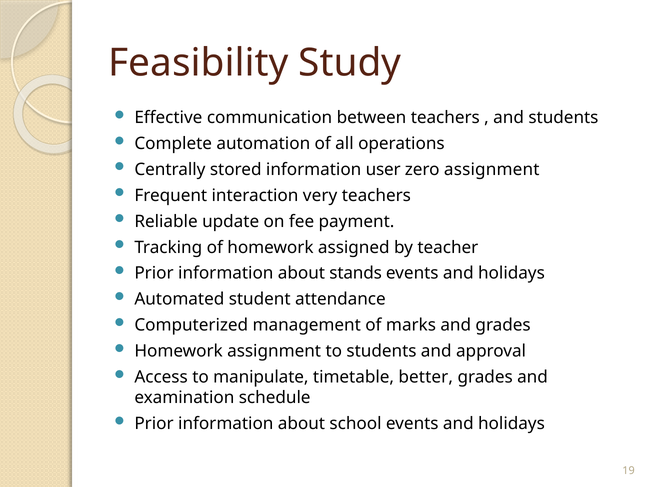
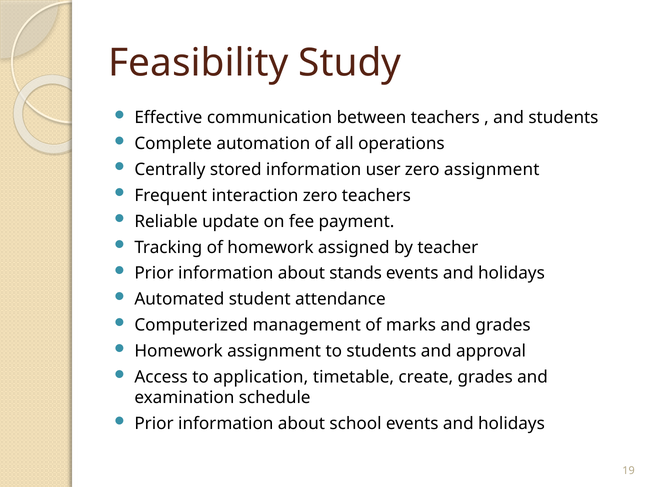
interaction very: very -> zero (320, 196)
manipulate: manipulate -> application (261, 378)
better: better -> create (426, 378)
